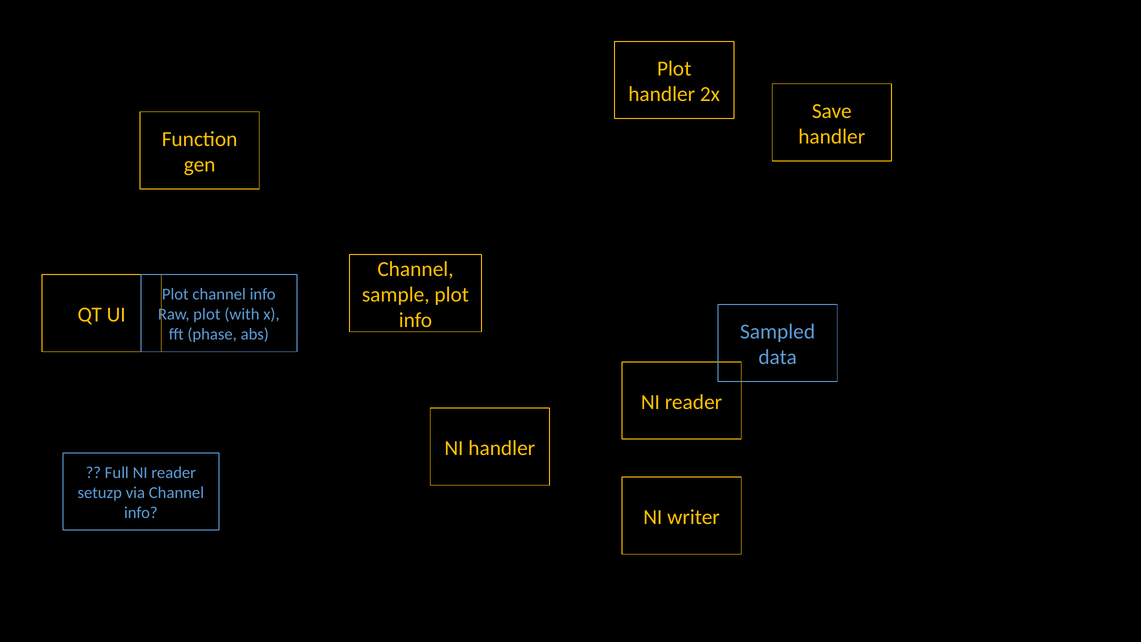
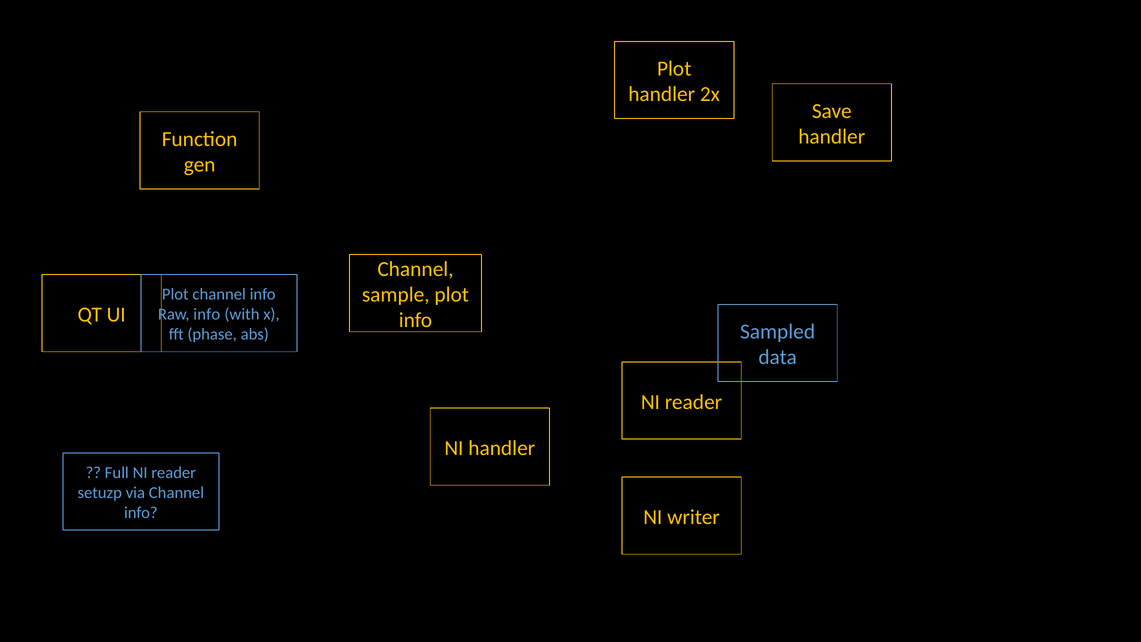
Raw plot: plot -> info (207, 314)
